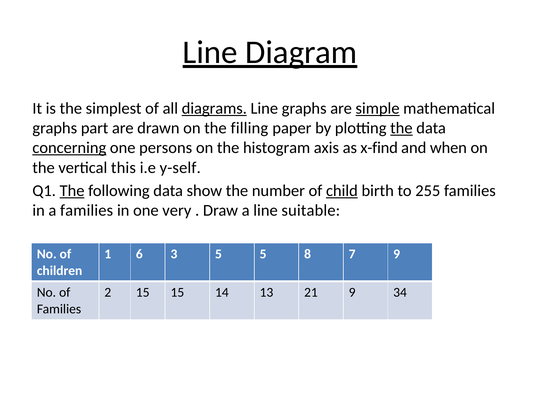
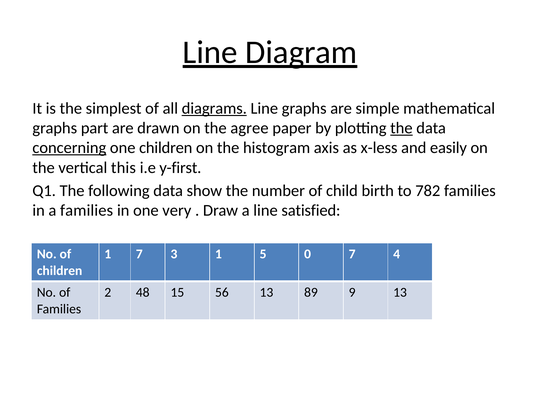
simple underline: present -> none (378, 108)
filling: filling -> agree (249, 128)
one persons: persons -> children (166, 148)
x-find: x-find -> x-less (379, 148)
when: when -> easily (448, 148)
y-self: y-self -> y-first (180, 168)
The underline: present -> none (72, 191)
child underline: present -> none (342, 191)
255: 255 -> 782 (428, 191)
suitable: suitable -> satisfied (311, 211)
1 6: 6 -> 7 (139, 254)
3 5: 5 -> 1 (218, 254)
8: 8 -> 0 (308, 254)
7 9: 9 -> 4 (397, 254)
2 15: 15 -> 48 (143, 292)
14: 14 -> 56 (222, 292)
21: 21 -> 89 (311, 292)
9 34: 34 -> 13 (400, 292)
